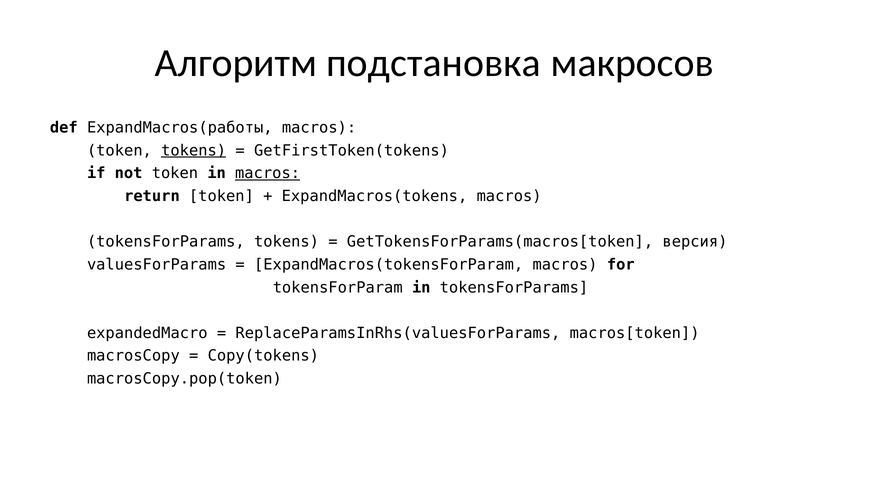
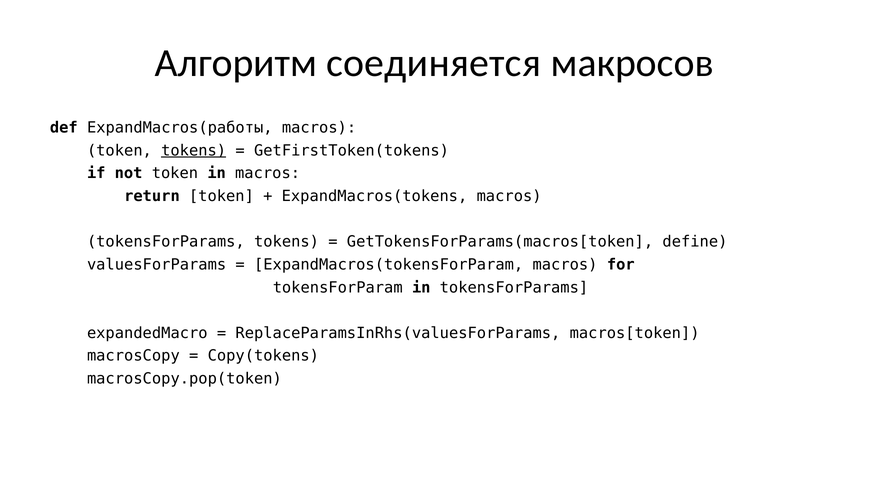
подстановка: подстановка -> соединяется (434, 63)
macros underline: present -> none (268, 173)
версия: версия -> define (695, 242)
